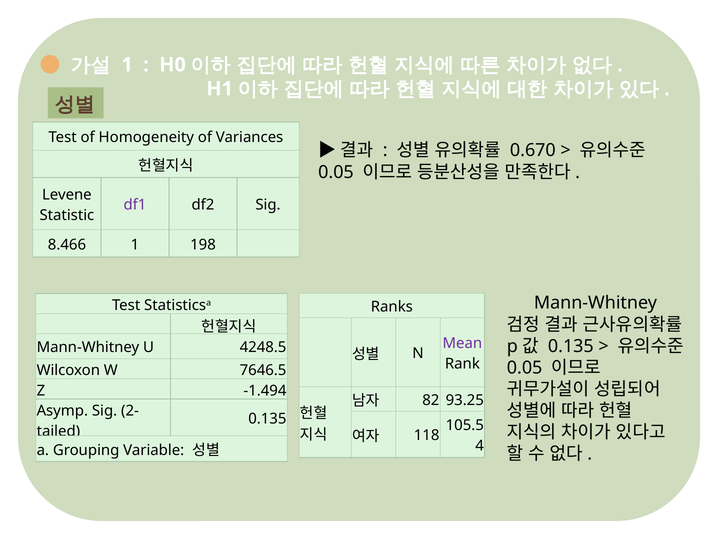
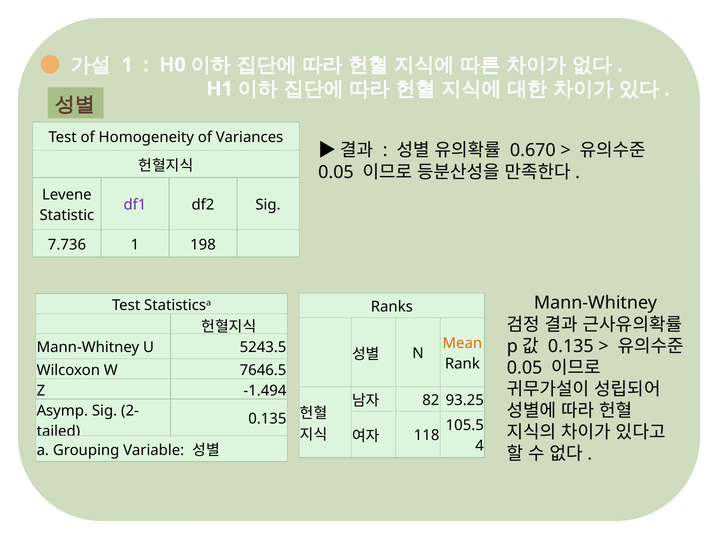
8.466: 8.466 -> 7.736 (67, 244)
Mean colour: purple -> orange (462, 343)
4248.5: 4248.5 -> 5243.5 (263, 347)
